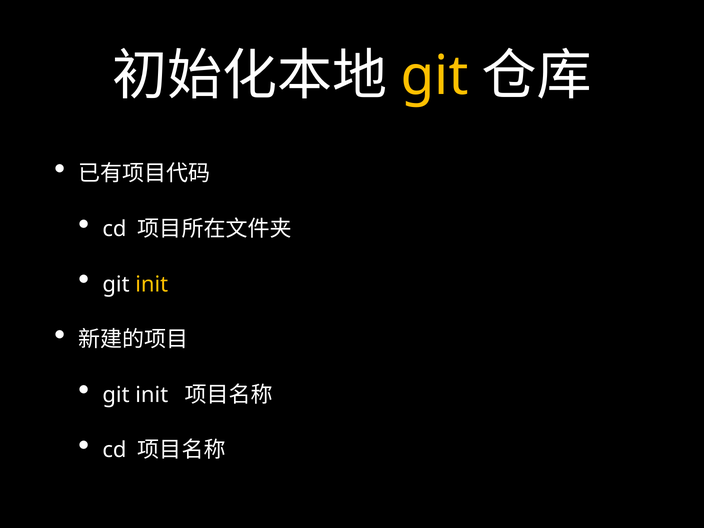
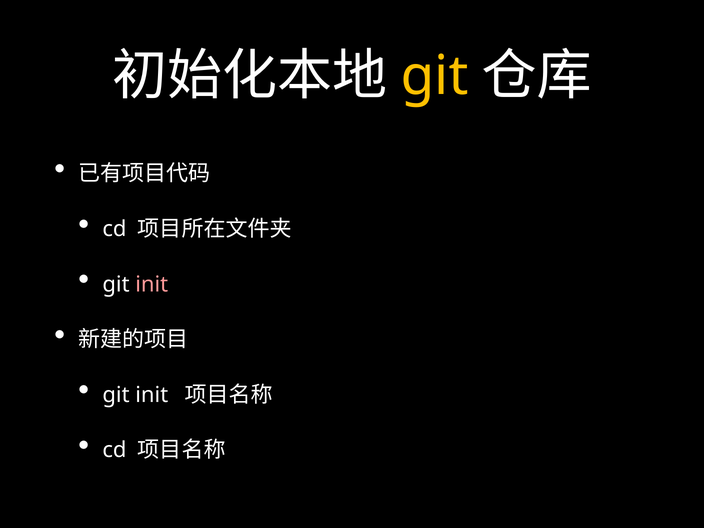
init colour: yellow -> pink (152, 284)
